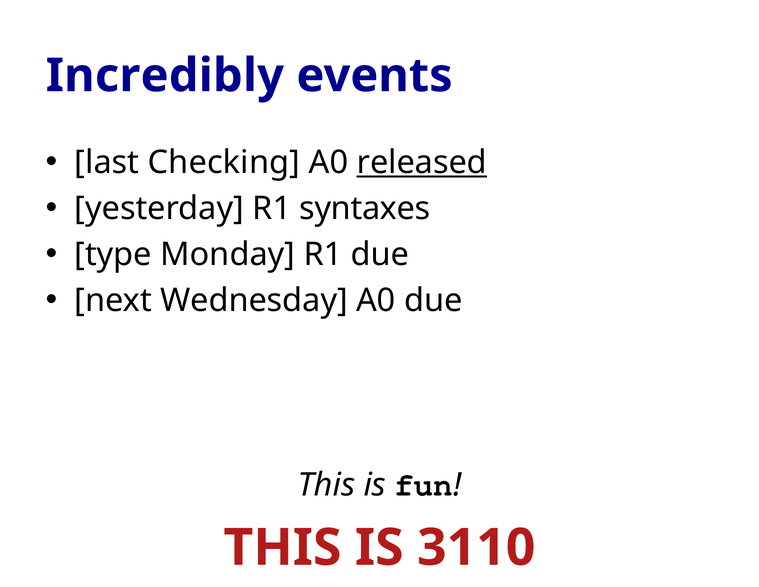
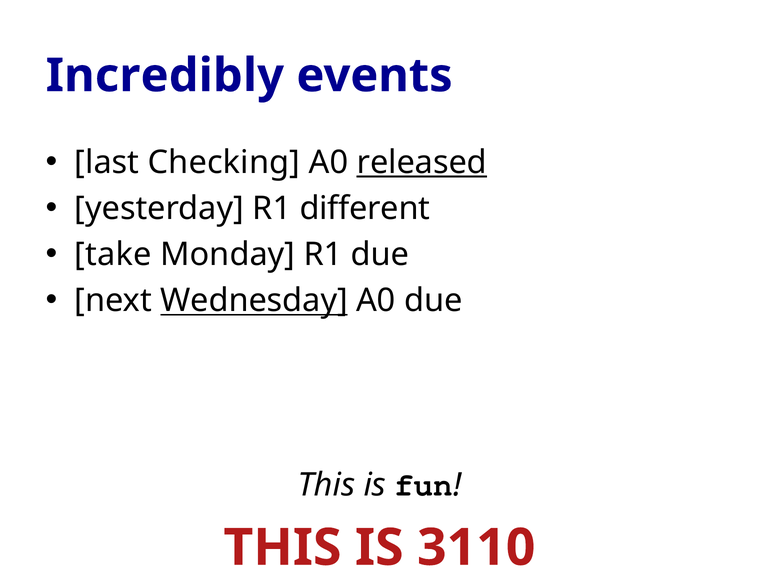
syntaxes: syntaxes -> different (365, 209)
type: type -> take (113, 254)
Wednesday underline: none -> present (254, 300)
